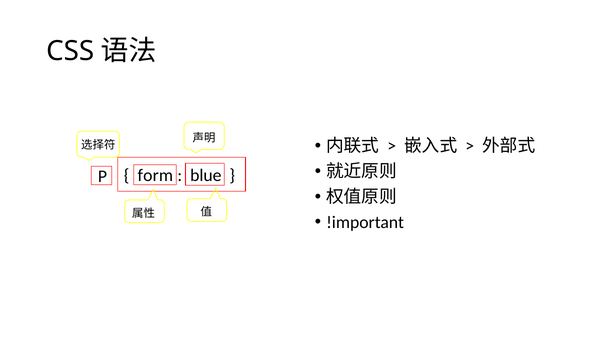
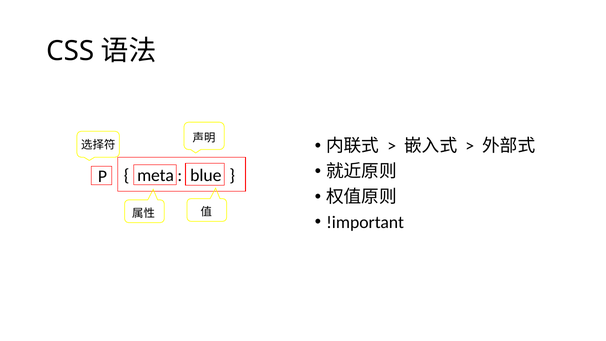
form: form -> meta (156, 175)
